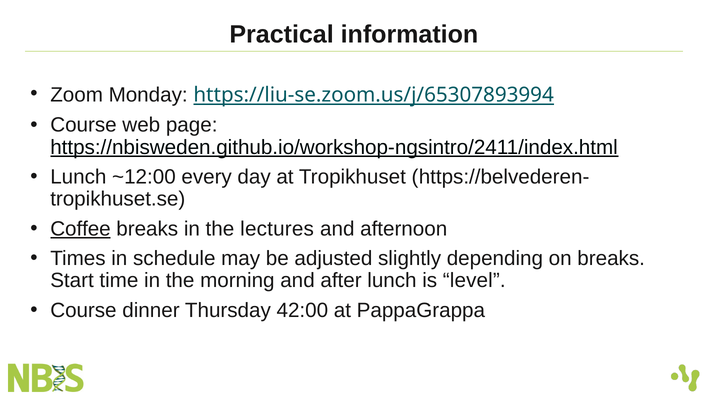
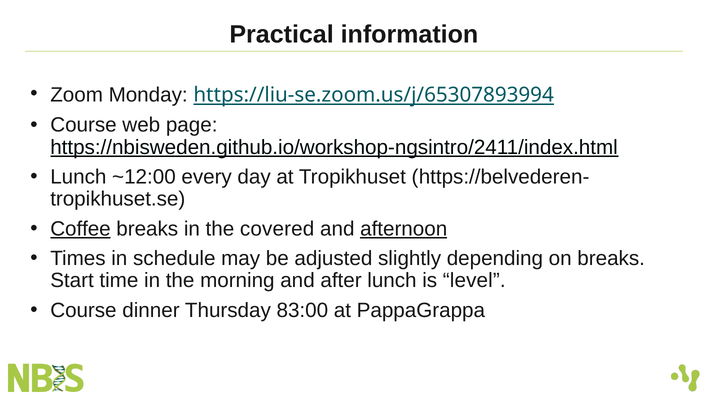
lectures: lectures -> covered (277, 229)
afternoon underline: none -> present (404, 229)
42:00: 42:00 -> 83:00 (302, 310)
